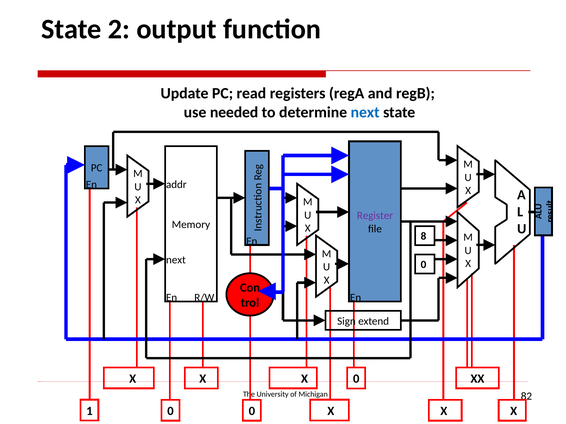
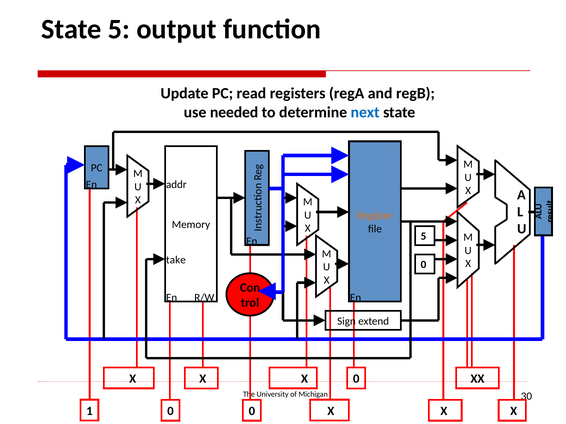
State 2: 2 -> 5 (119, 29)
Register colour: purple -> orange (375, 216)
En 8: 8 -> 5 (424, 237)
next: next -> take (176, 260)
82: 82 -> 30 (526, 397)
